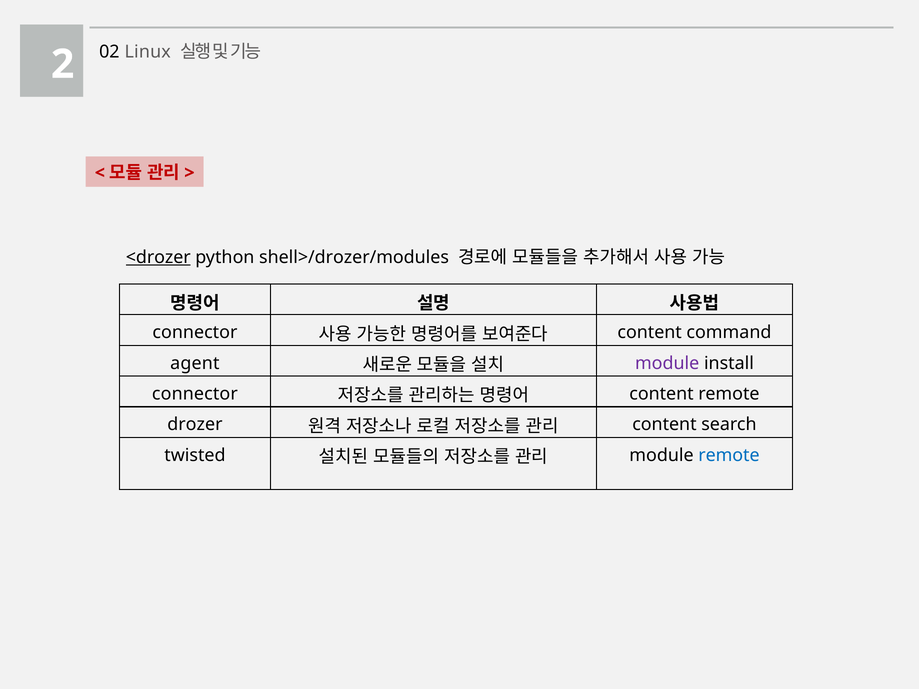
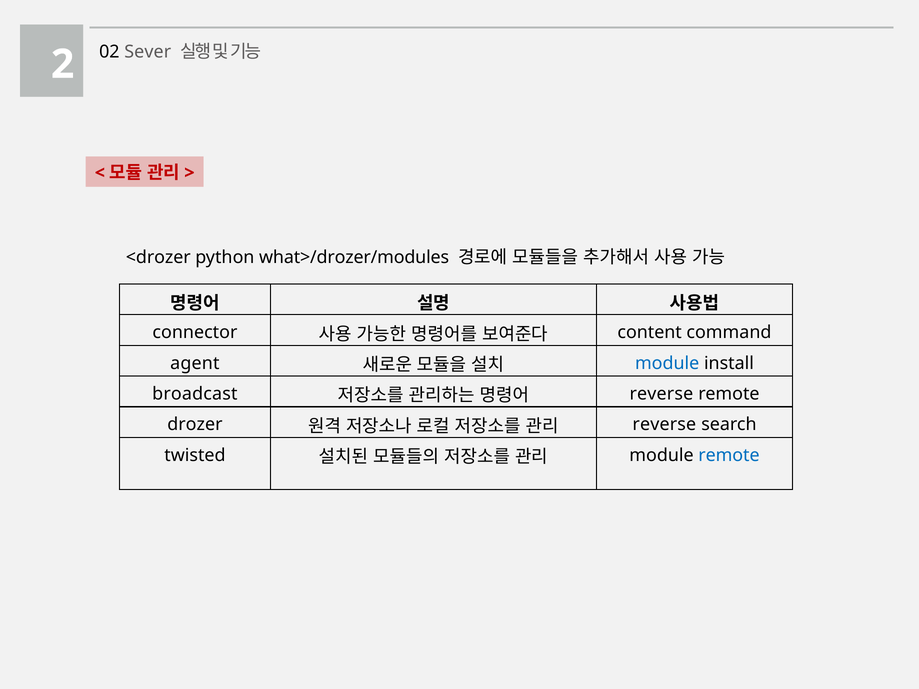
Linux: Linux -> Sever (148, 52)
<drozer underline: present -> none (158, 257)
shell>/drozer/modules: shell>/drozer/modules -> what>/drozer/modules (354, 257)
module colour: purple -> blue (667, 363)
connector: connector -> broadcast (195, 394)
content: content -> reverse (661, 394)
content: content -> reverse (664, 425)
